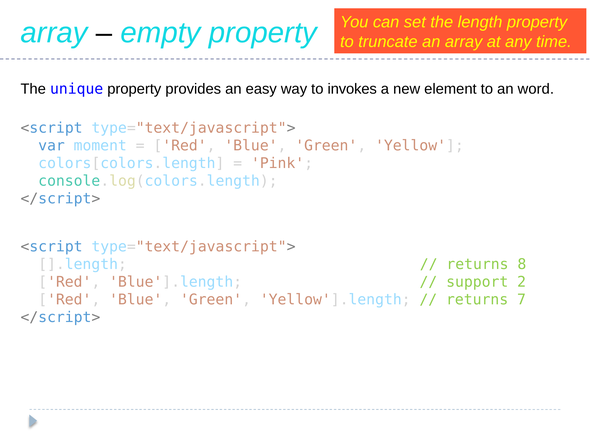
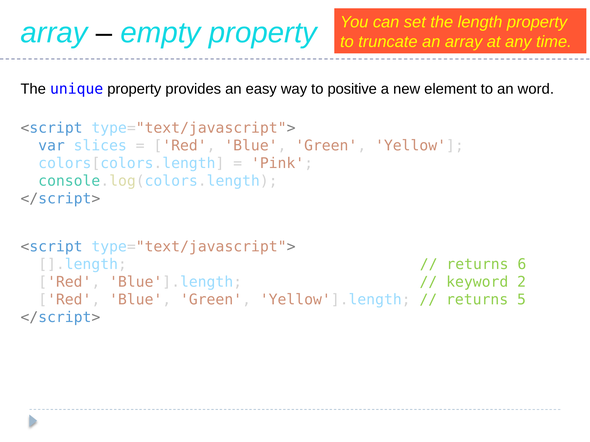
invokes: invokes -> positive (352, 89)
moment: moment -> slices (100, 146)
8: 8 -> 6 (522, 265)
support: support -> keyword (477, 282)
7: 7 -> 5 (521, 300)
